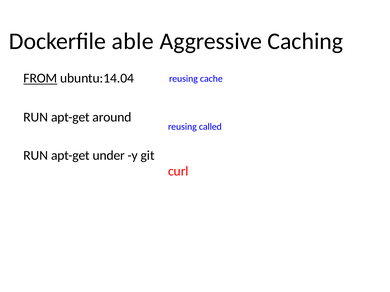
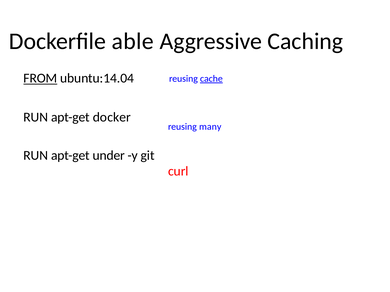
cache underline: none -> present (211, 79)
around: around -> docker (112, 117)
called: called -> many (210, 127)
